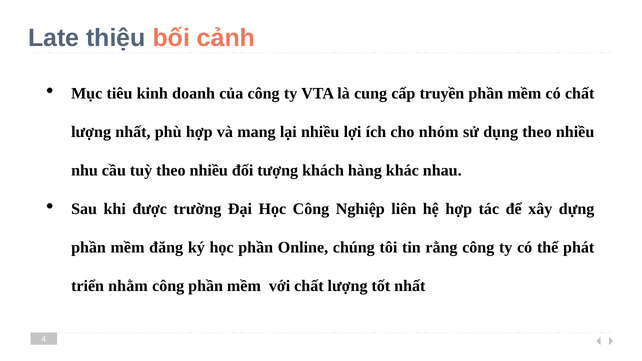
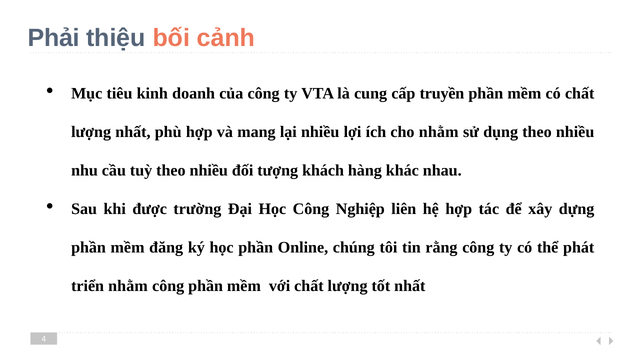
Late: Late -> Phải (54, 38)
cho nhóm: nhóm -> nhằm (439, 132)
